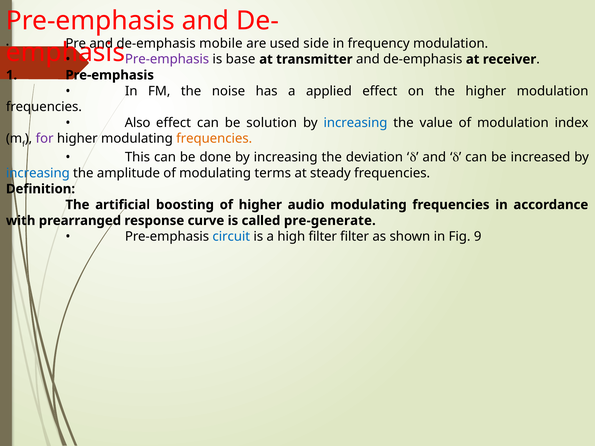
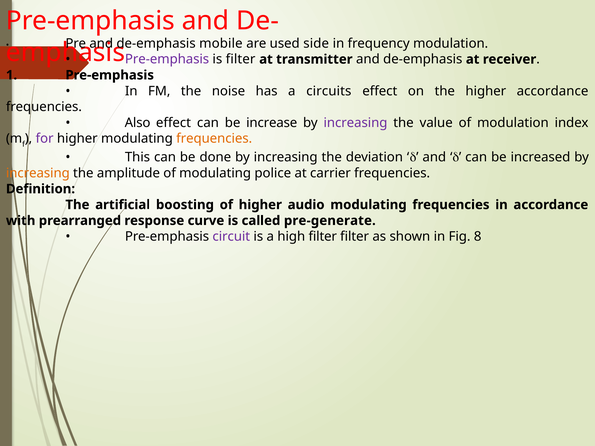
is base: base -> filter (241, 59)
applied: applied -> circuits (329, 91)
higher modulation: modulation -> accordance (553, 91)
solution: solution -> increase (272, 123)
increasing colour: blue -> purple (355, 123)
increasing colour: blue -> orange (38, 173)
terms: terms -> police (273, 173)
steady: steady -> carrier (330, 173)
circuit colour: blue -> purple (231, 237)
9: 9 -> 8 (478, 237)
